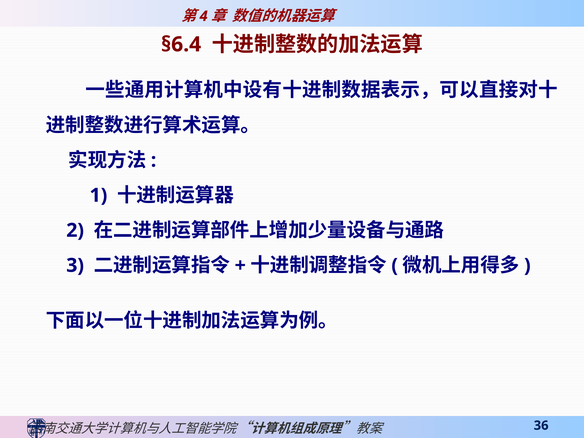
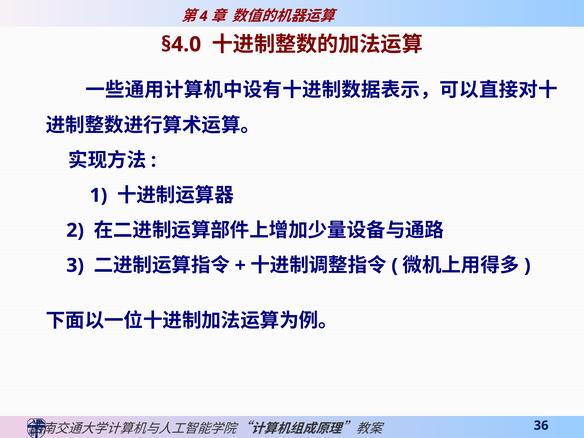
§6.4: §6.4 -> §4.0 (181, 44)
